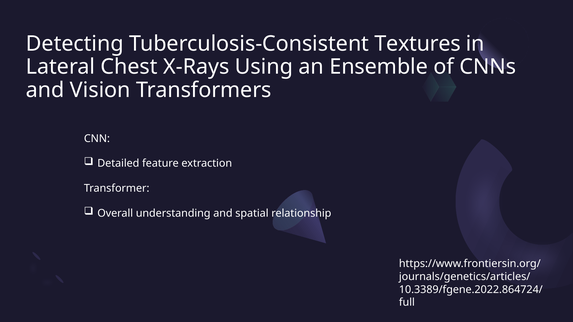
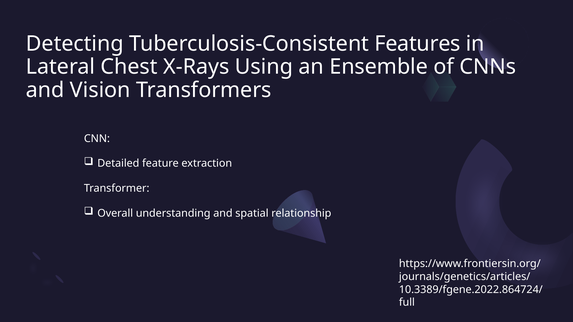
Textures: Textures -> Features (418, 44)
